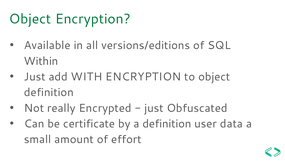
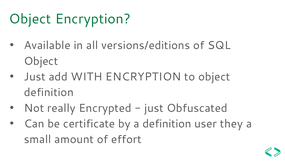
Within: Within -> Object (41, 61)
data: data -> they (231, 123)
